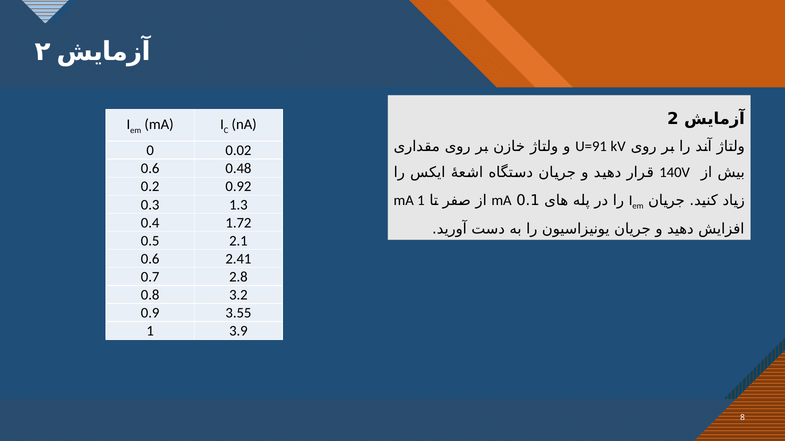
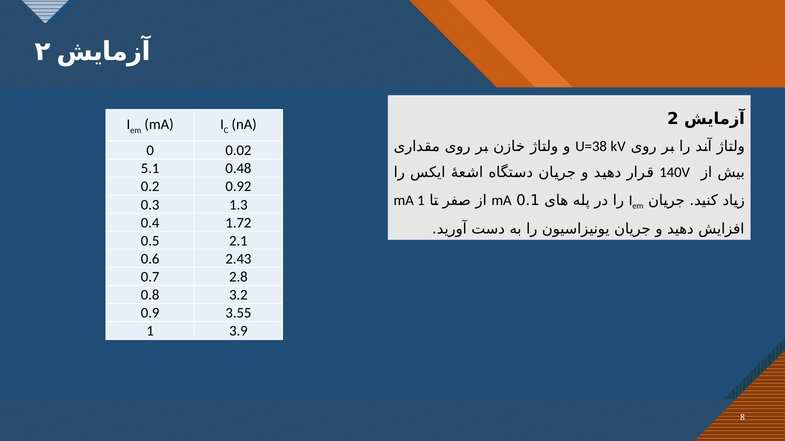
U=91: U=91 -> U=38 (591, 146)
0.6: 0.6 -> 5.1 (150, 169)
2.41: 2.41 -> 2.43 (238, 259)
